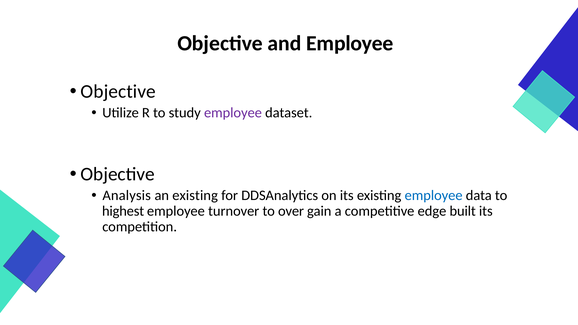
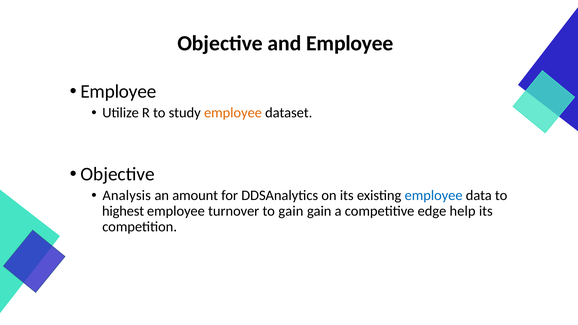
Objective: Objective -> Employee (118, 92)
employee colour: purple -> orange (233, 113)
an existing: existing -> amount (195, 196)
to over: over -> gain (291, 211)
built: built -> help (463, 211)
